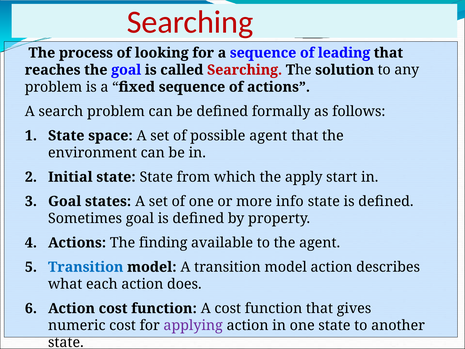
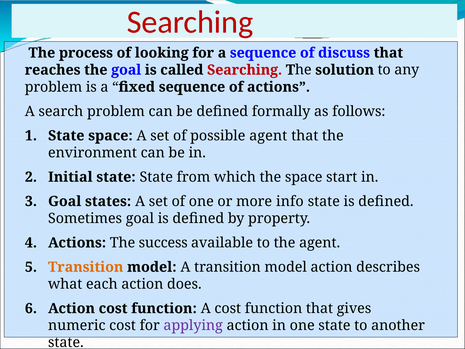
leading: leading -> discuss (344, 53)
the apply: apply -> space (304, 177)
finding: finding -> success (163, 243)
Transition colour: blue -> orange (86, 267)
